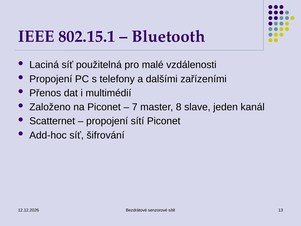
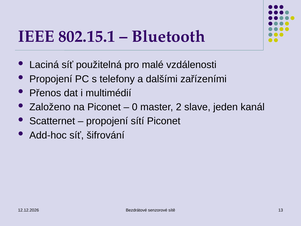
7: 7 -> 0 (135, 107)
8: 8 -> 2 (179, 107)
